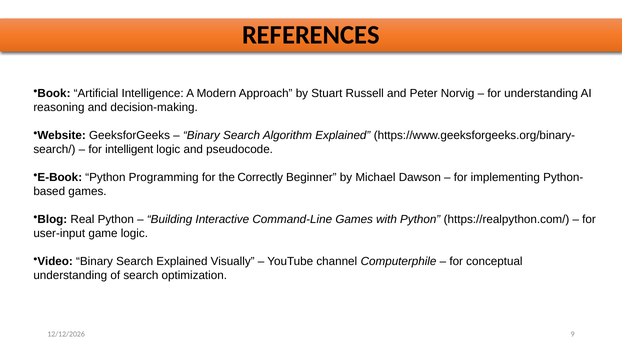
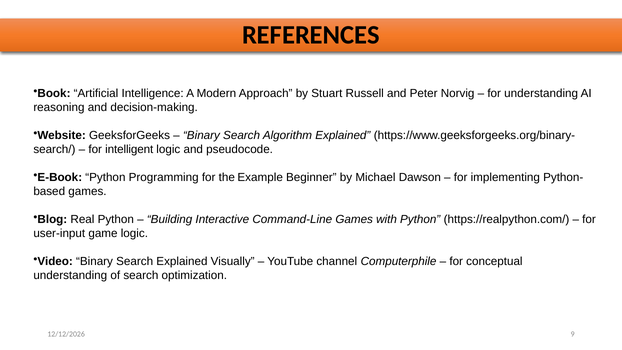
Correctly: Correctly -> Example (260, 177)
